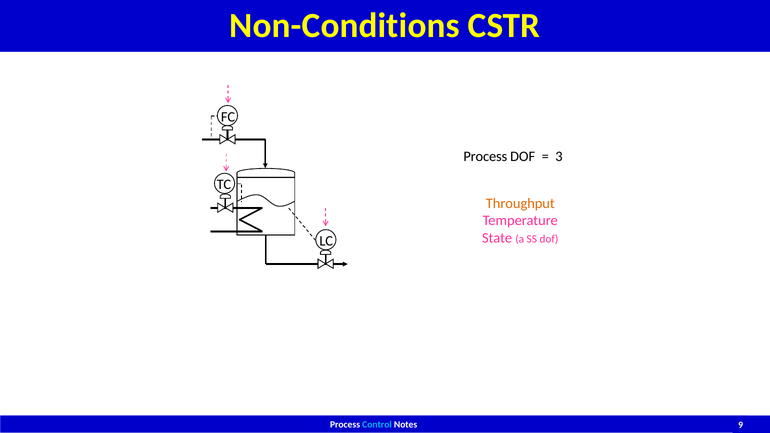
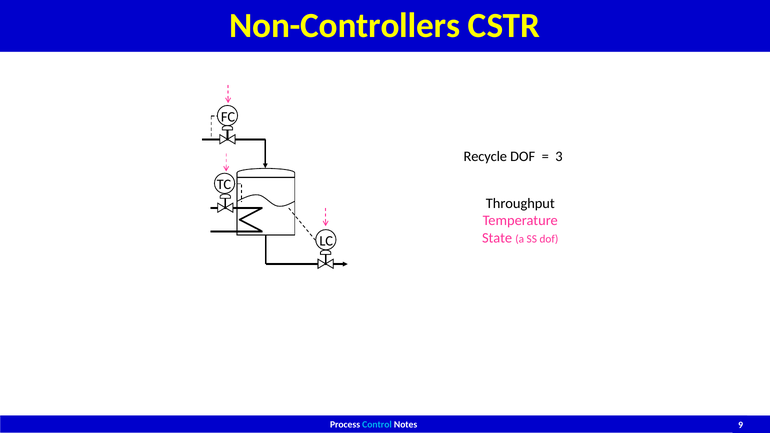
Non-Conditions: Non-Conditions -> Non-Controllers (345, 26)
Process: Process -> Recycle (485, 156)
Throughput colour: orange -> black (520, 203)
